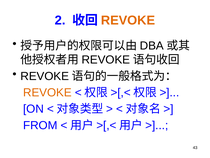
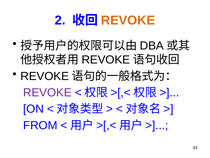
REVOKE colour: orange -> purple (47, 92)
